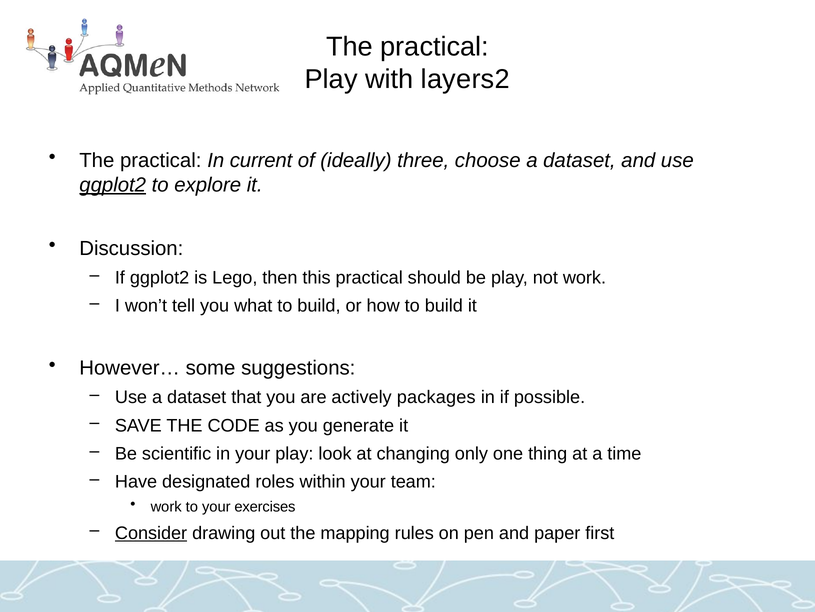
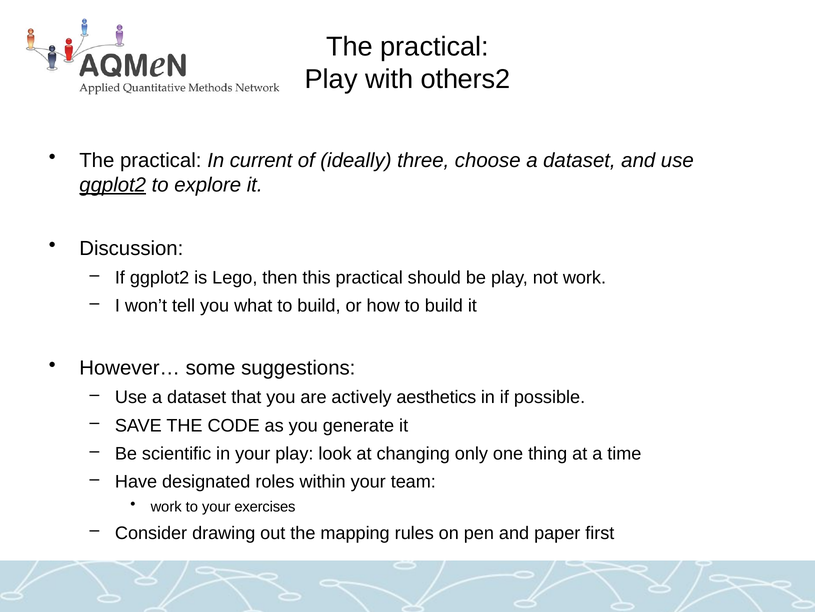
layers2: layers2 -> others2 (466, 79)
packages: packages -> aesthetics (436, 397)
Consider underline: present -> none (151, 532)
